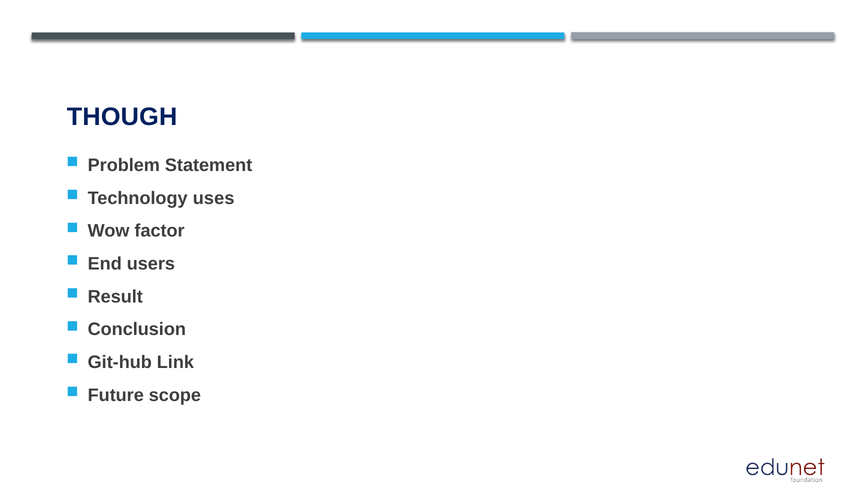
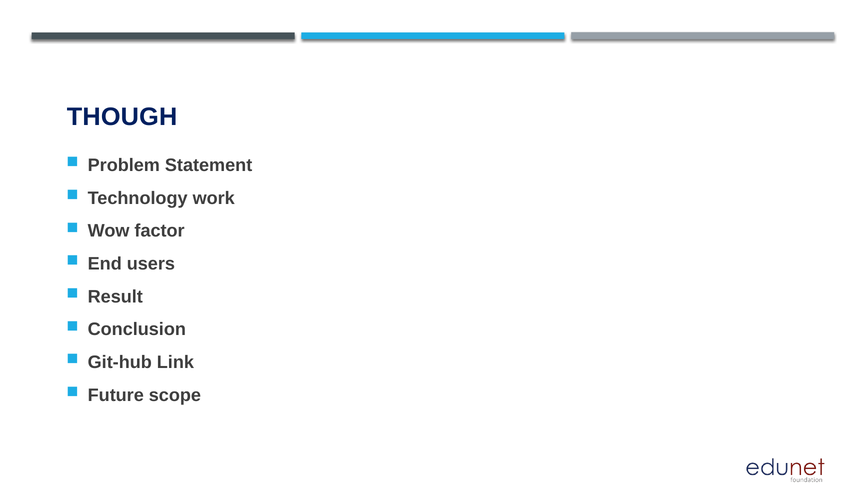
uses: uses -> work (214, 198)
